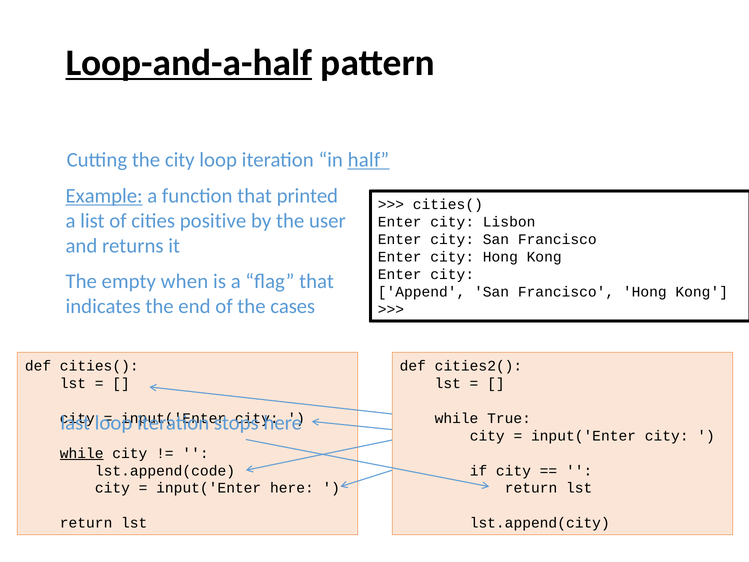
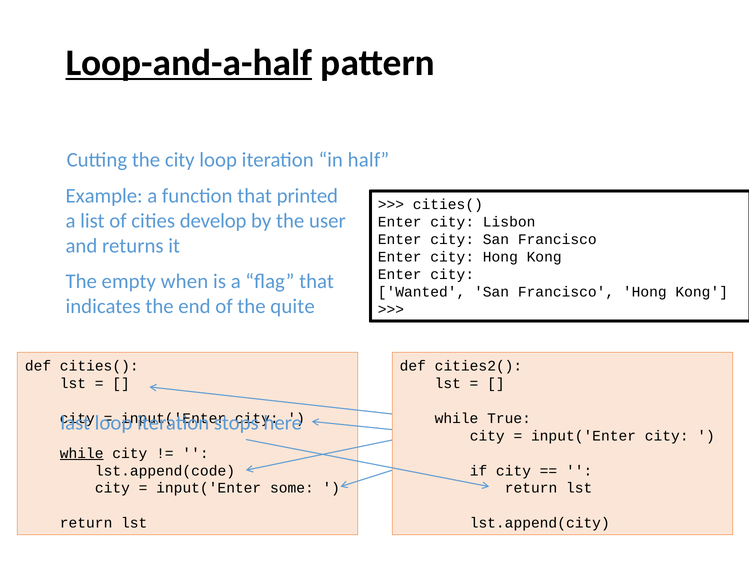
half underline: present -> none (368, 160)
Example underline: present -> none (104, 196)
positive: positive -> develop (213, 221)
Append: Append -> Wanted (422, 292)
the cases: cases -> quite (293, 306)
input('Enter here: here -> some (292, 488)
